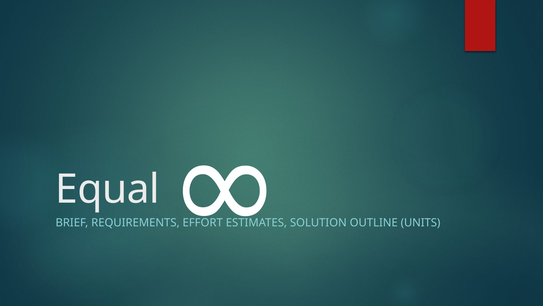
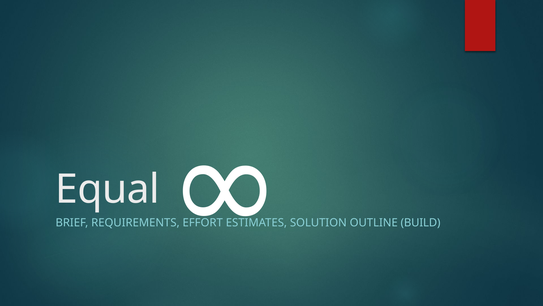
UNITS: UNITS -> BUILD (421, 222)
